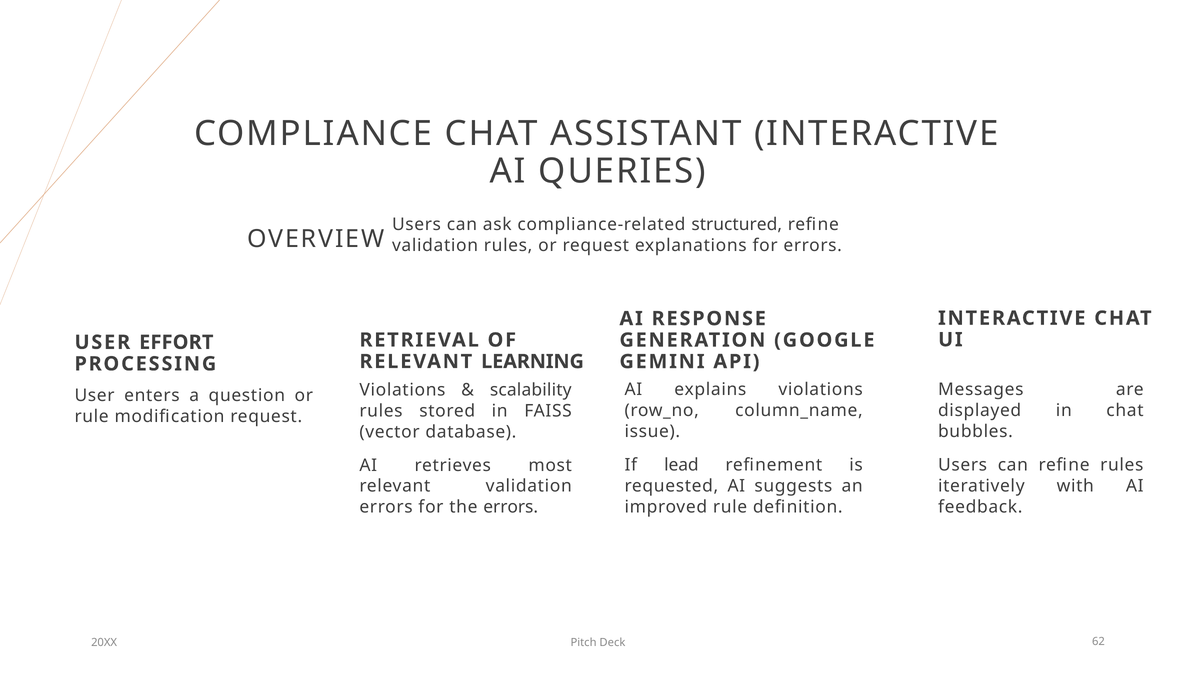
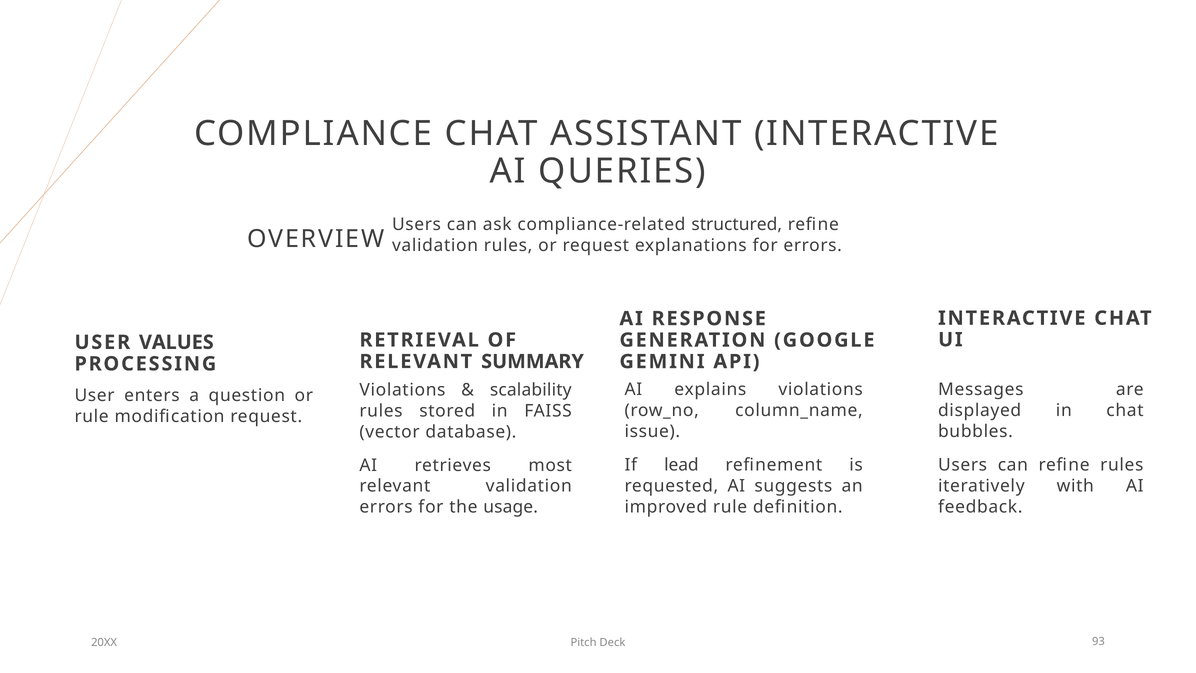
EFFORT: EFFORT -> VALUES (176, 342)
LEARNING: LEARNING -> SUMMARY (532, 361)
the errors: errors -> usage (511, 507)
62: 62 -> 93 (1098, 641)
